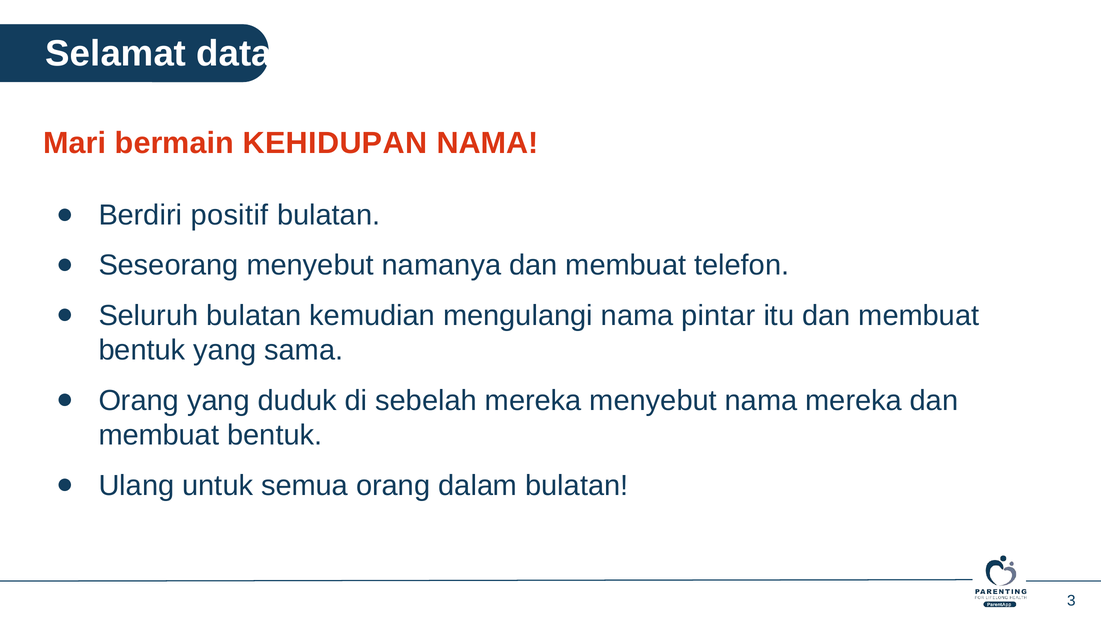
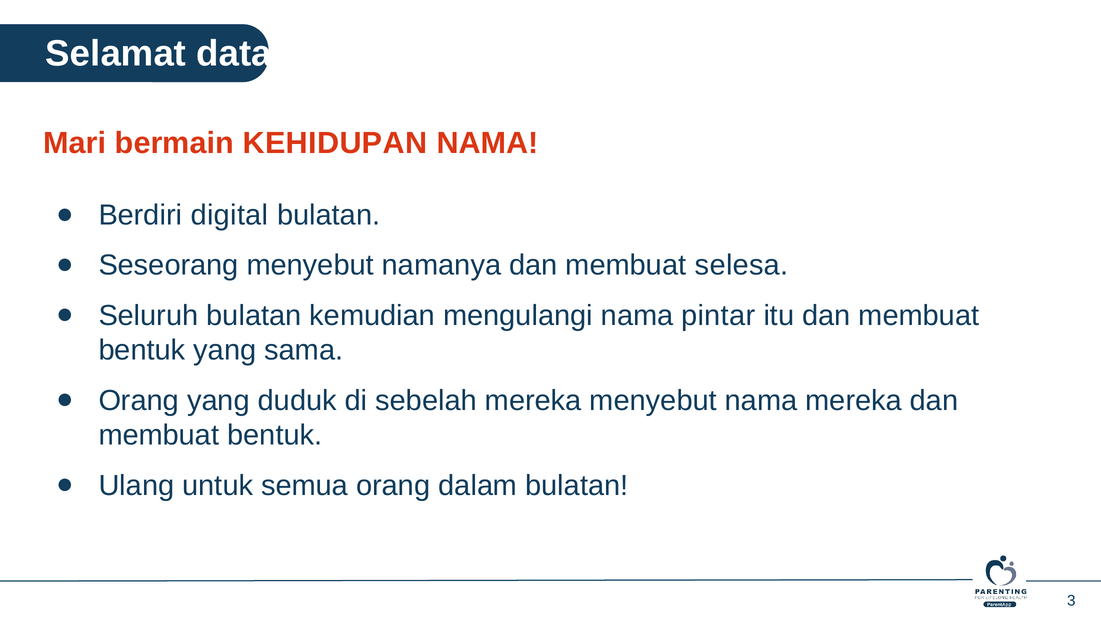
positif: positif -> digital (230, 215)
telefon: telefon -> selesa (742, 266)
